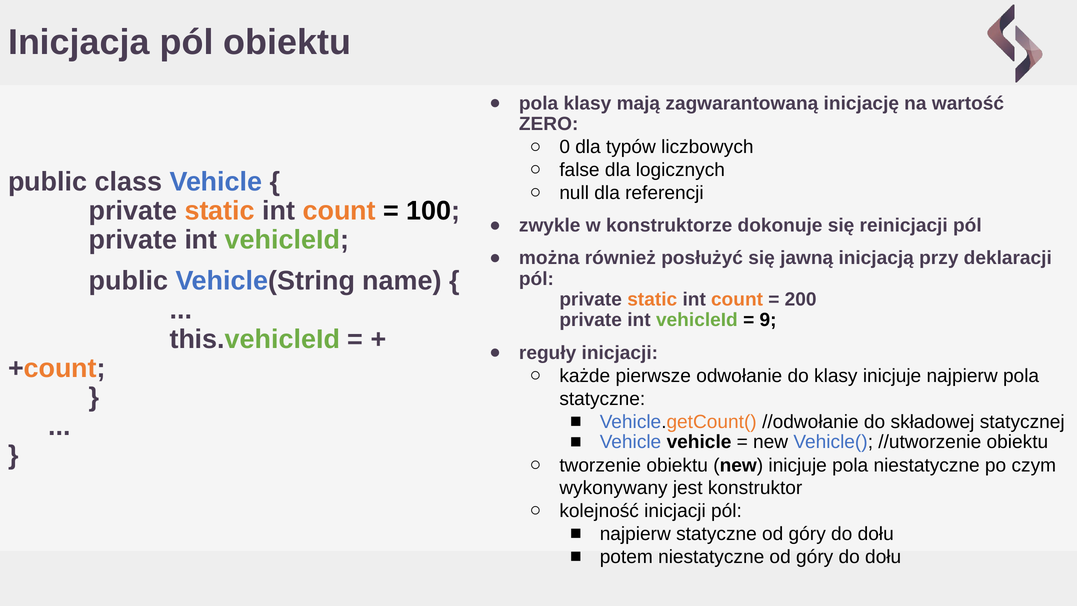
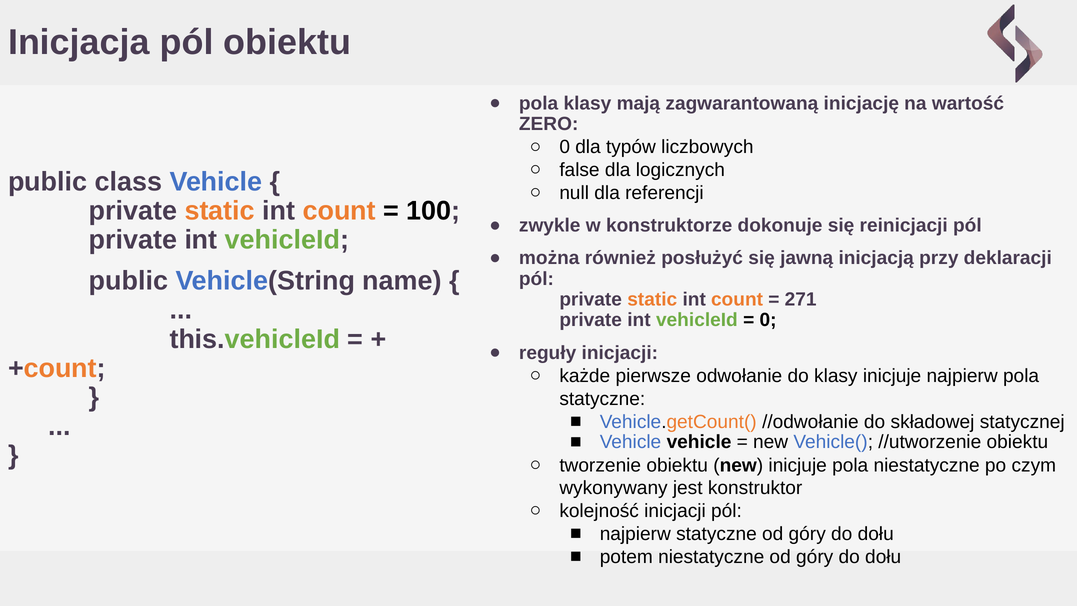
200: 200 -> 271 (801, 299)
9: 9 -> 0 (768, 320)
